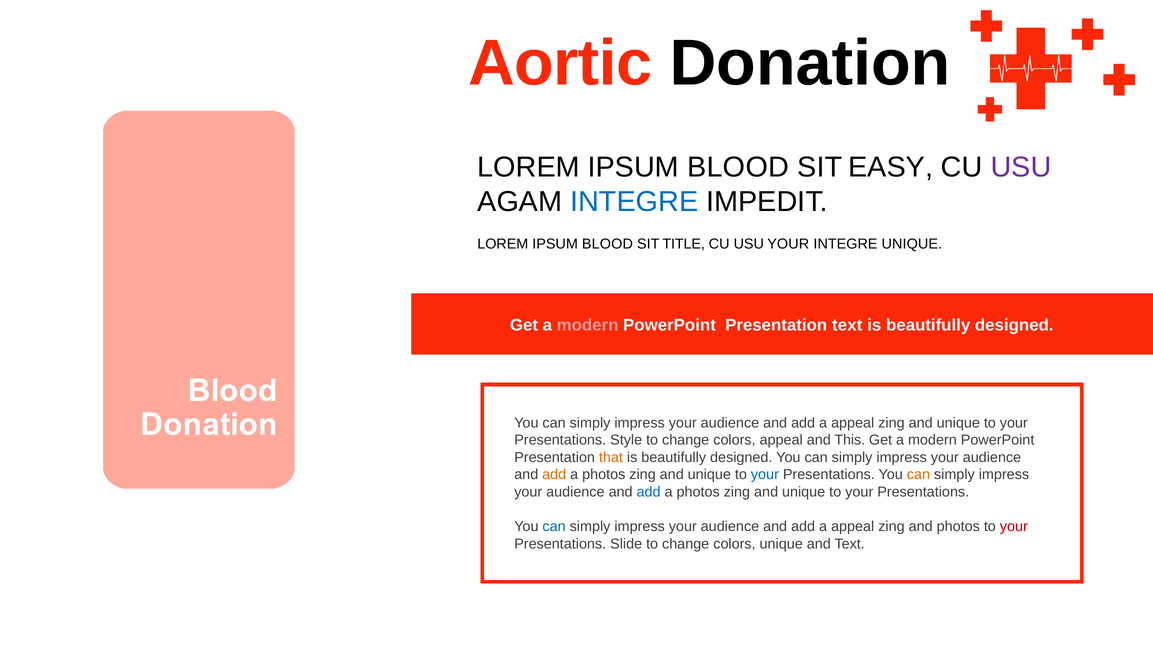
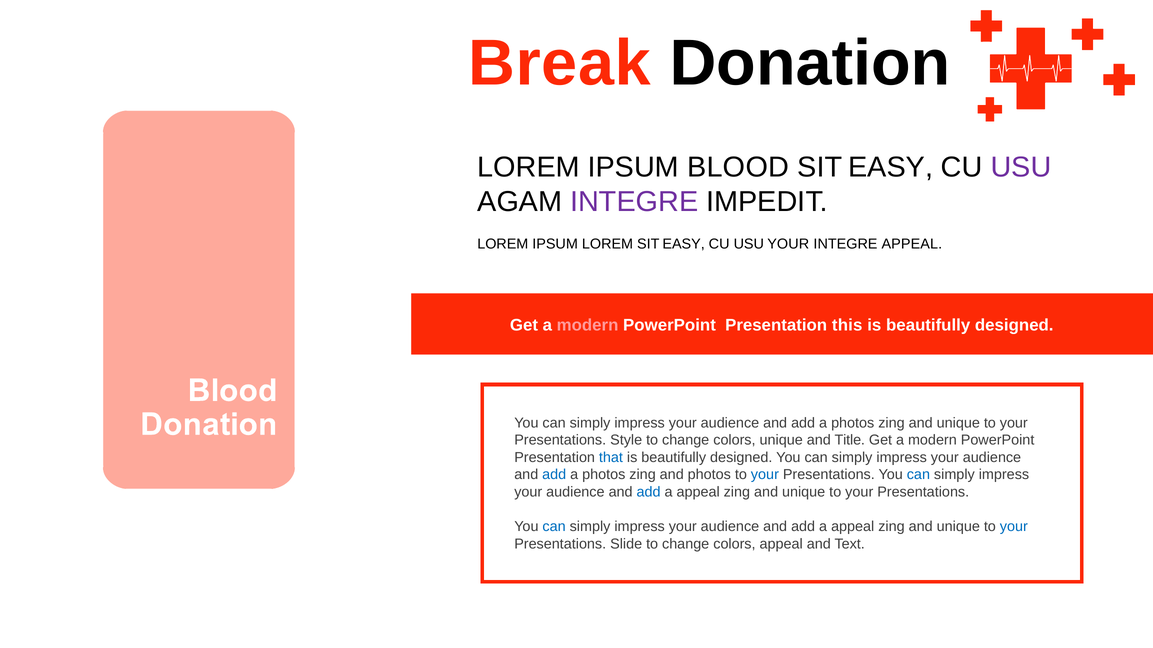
Aortic: Aortic -> Break (560, 64)
INTEGRE colour: blue -> purple (634, 202)
BLOOD: BLOOD -> LOREM (608, 244)
TITLE: TITLE -> EASY (684, 244)
INTEGRE UNIQUE: UNIQUE -> APPEAL (912, 244)
Presentation text: text -> this (847, 325)
appeal: appeal -> photos (853, 423)
colors appeal: appeal -> unique (781, 441)
This: This -> Title (850, 441)
that colour: orange -> blue (611, 458)
add colour: orange -> blue (554, 475)
unique: unique -> photos (709, 475)
can colour: orange -> blue (918, 475)
photos: photos -> appeal (698, 492)
photos: photos -> unique (958, 527)
your colour: red -> blue (1014, 527)
colors unique: unique -> appeal (781, 544)
